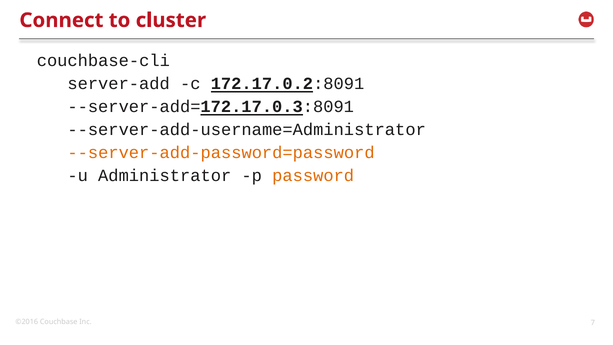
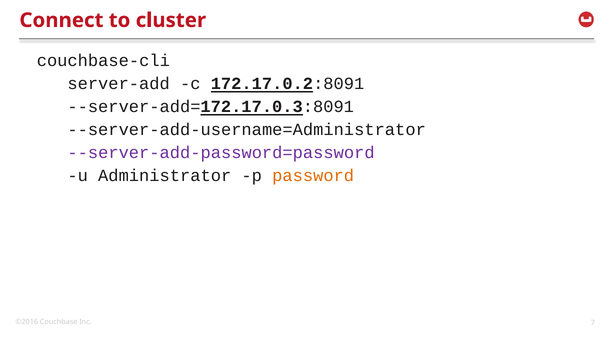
--server-add-password=password colour: orange -> purple (221, 152)
